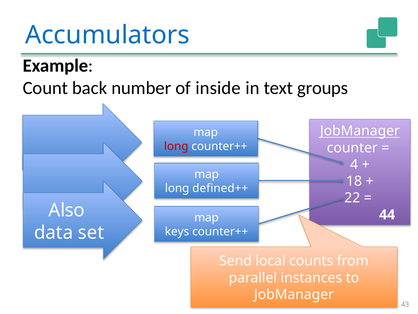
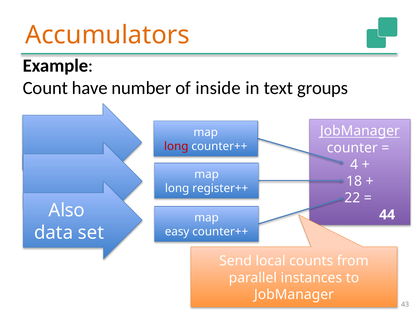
Accumulators colour: blue -> orange (107, 35)
back: back -> have (90, 88)
defined++: defined++ -> register++ (220, 188)
keys: keys -> easy (177, 231)
